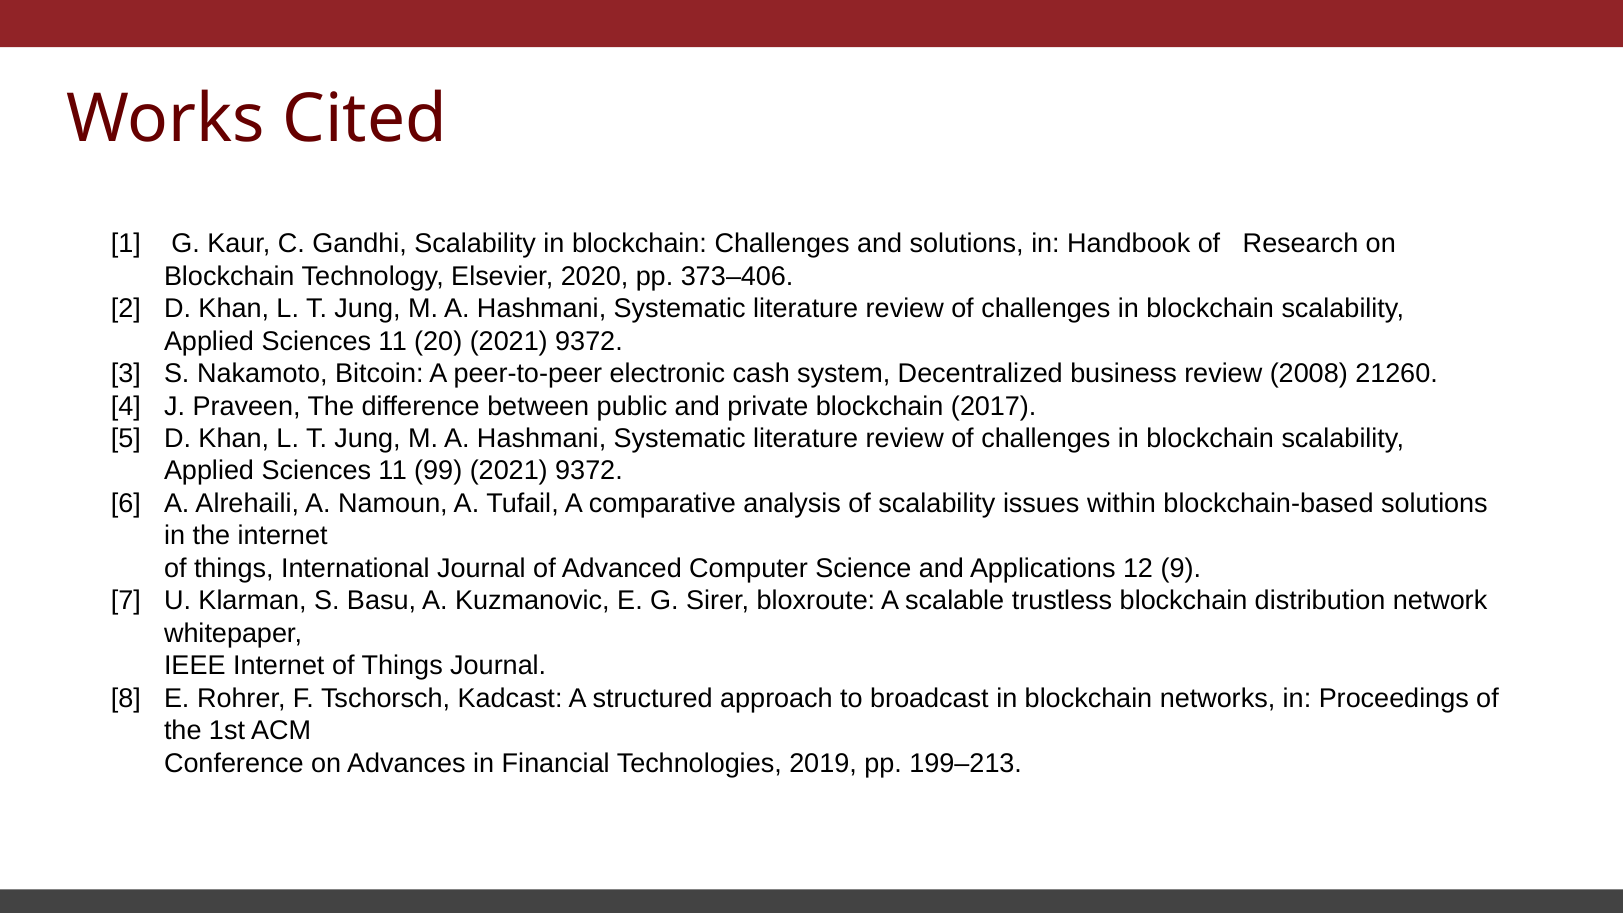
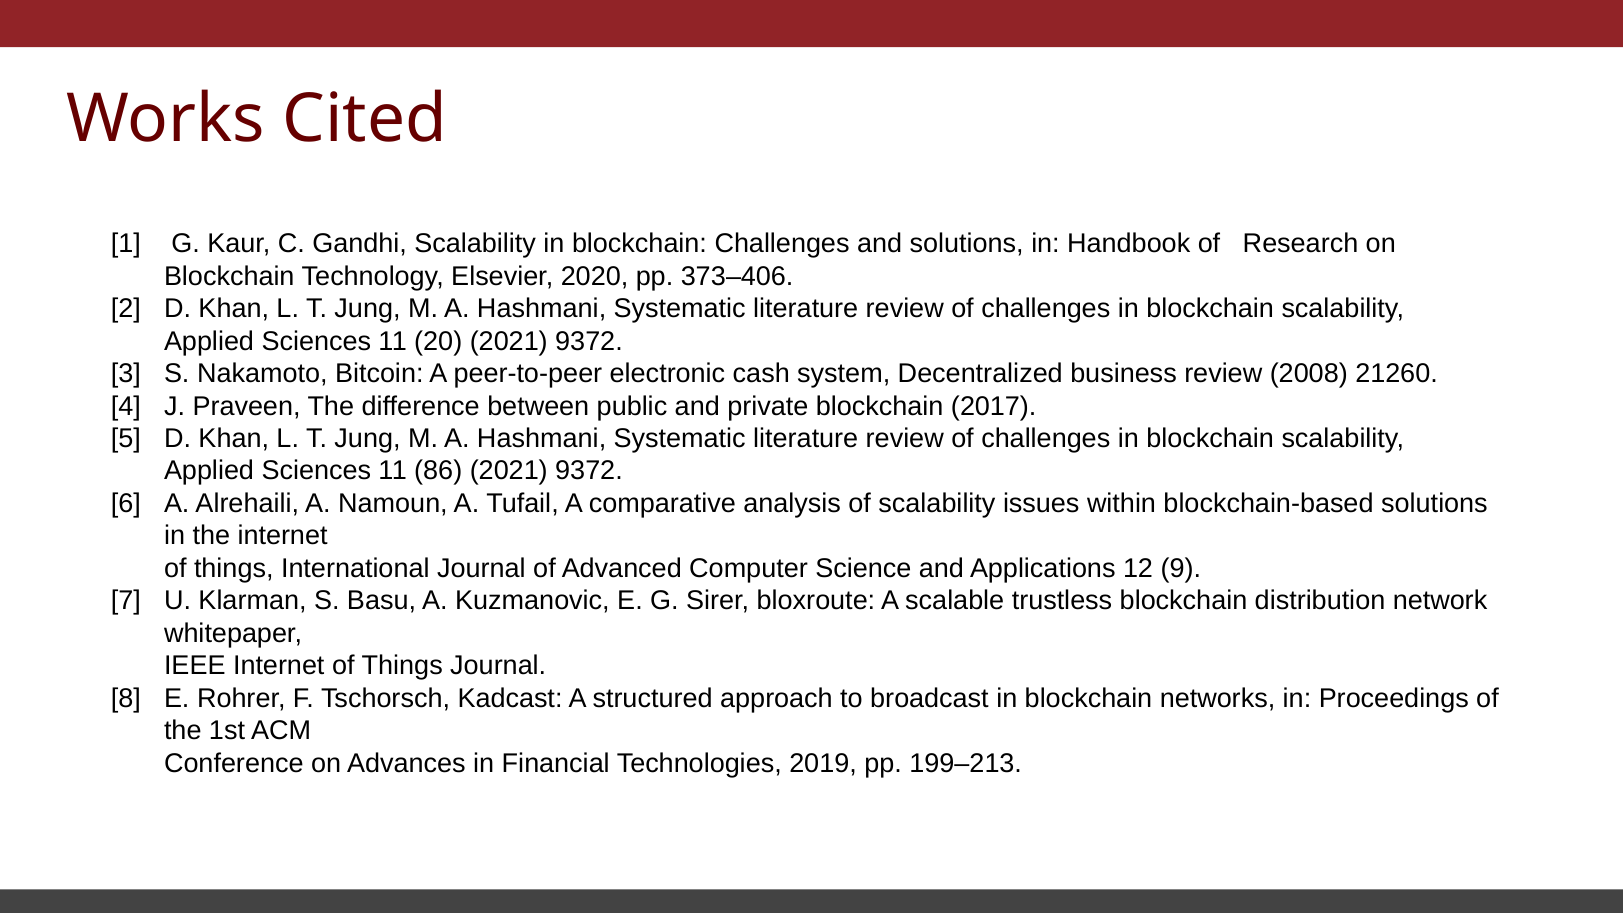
99: 99 -> 86 (438, 471)
